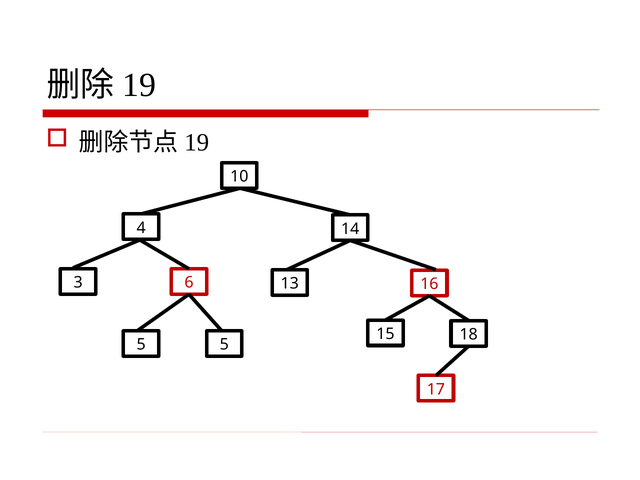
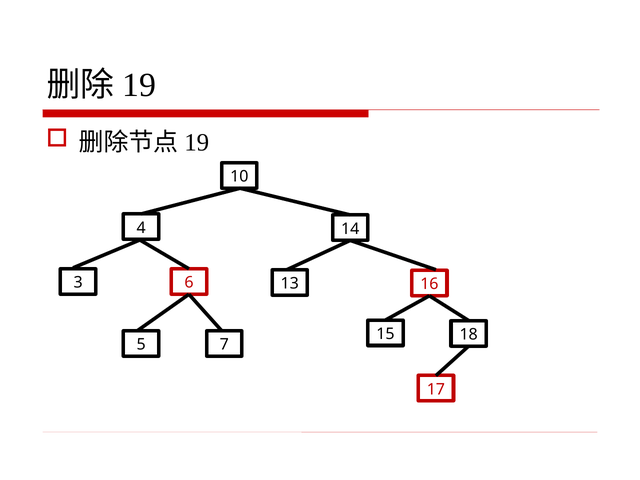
5 5: 5 -> 7 (224, 345)
